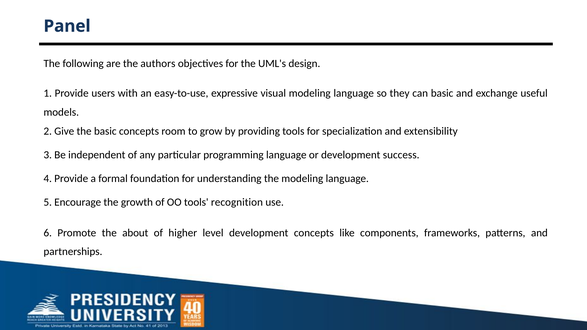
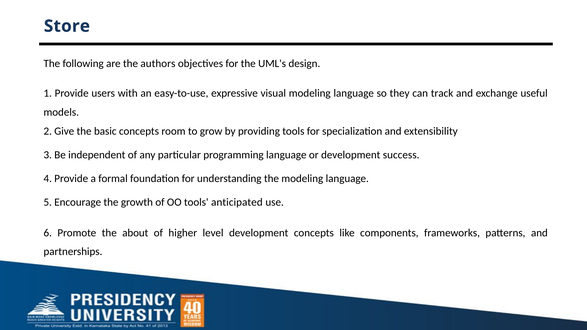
Panel: Panel -> Store (67, 26)
can basic: basic -> track (442, 93)
recognition: recognition -> anticipated (237, 202)
